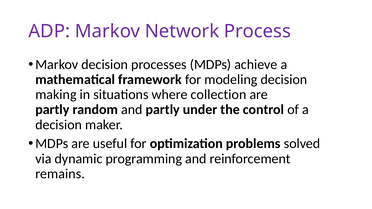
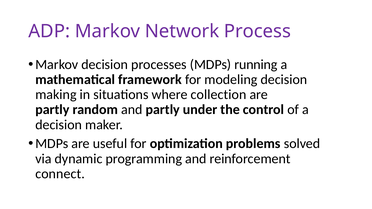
achieve: achieve -> running (256, 65)
remains: remains -> connect (60, 174)
